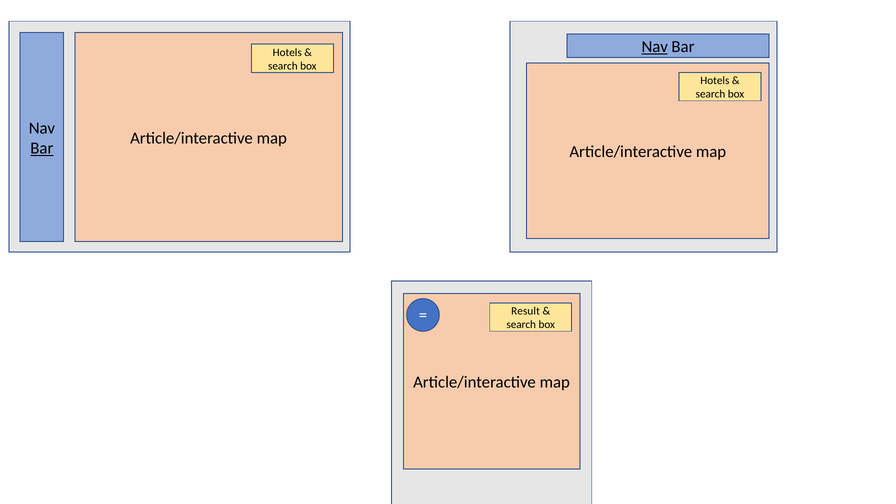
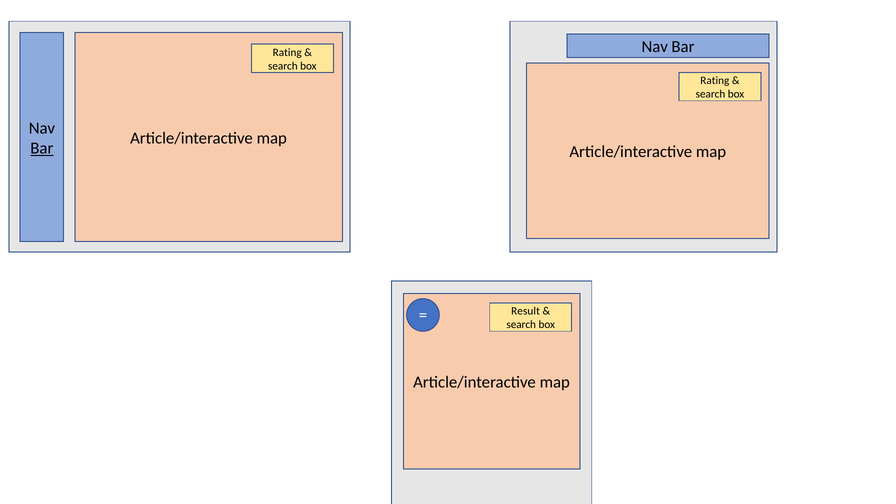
Nav underline: present -> none (655, 47)
Hotels: Hotels -> Rating (287, 52)
Hotels: Hotels -> Rating (715, 81)
